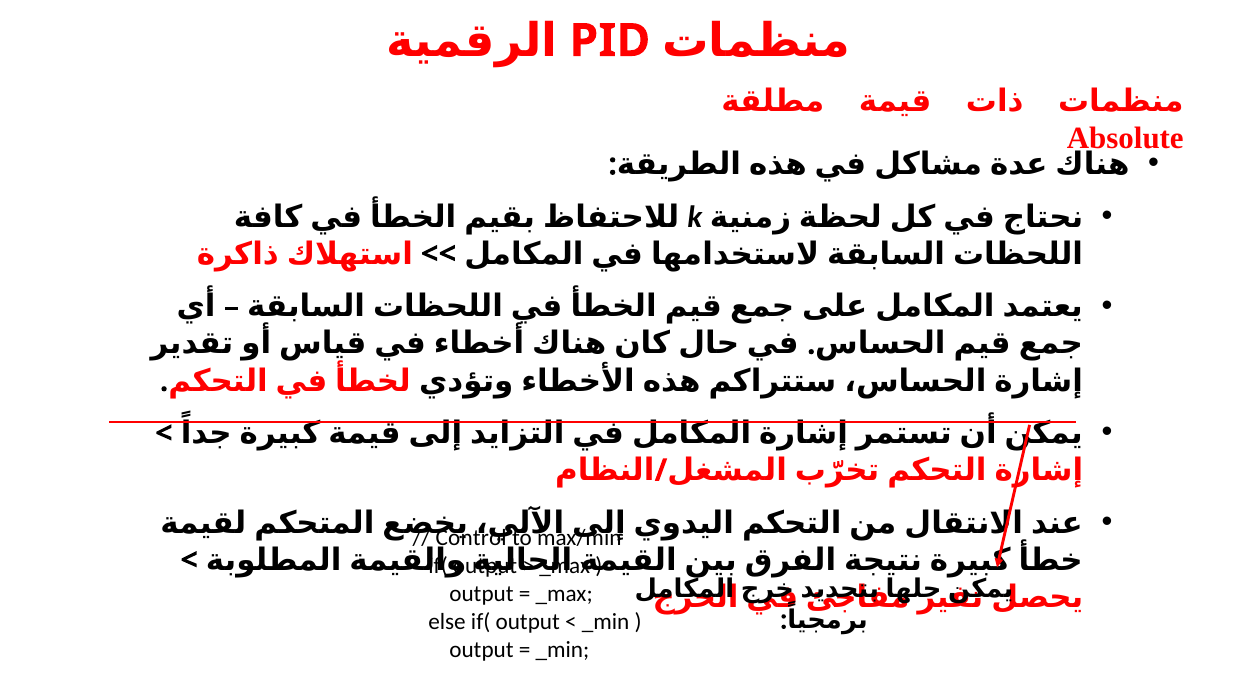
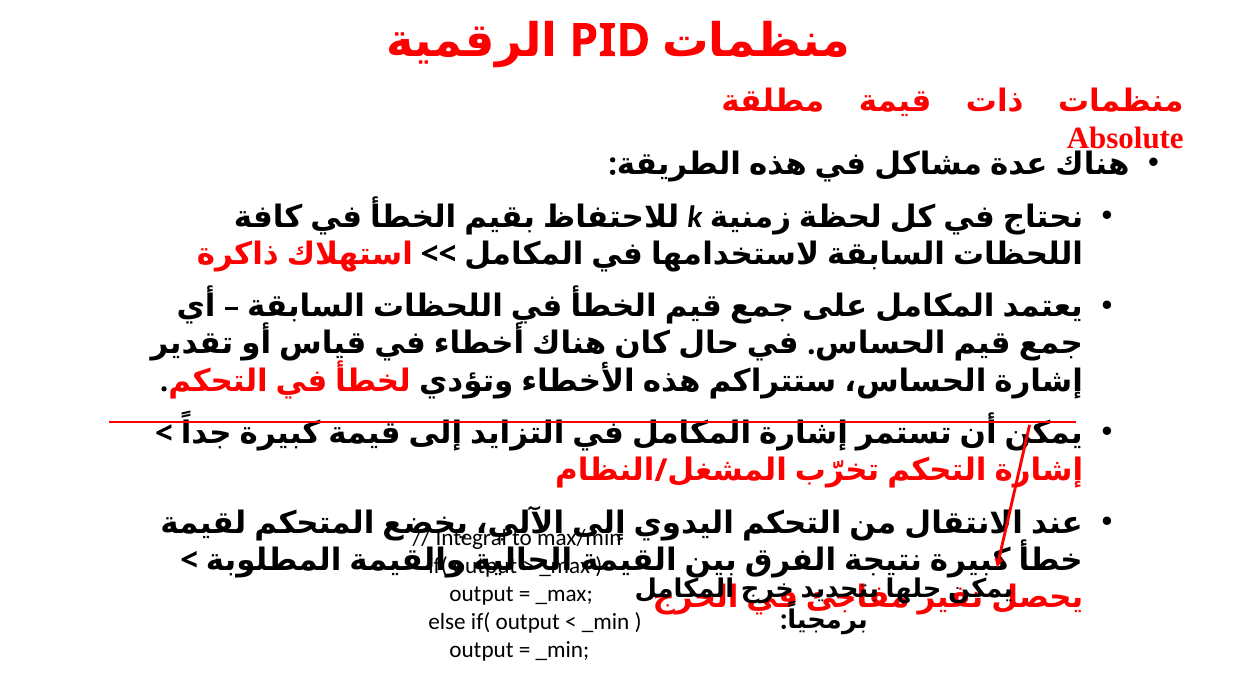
Control: Control -> Integral (471, 538)
